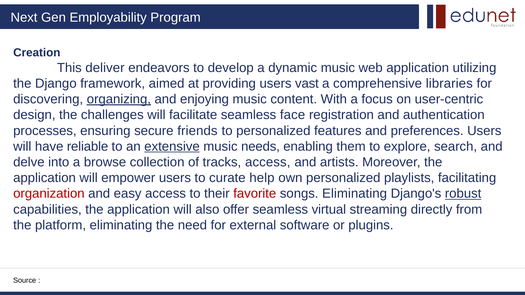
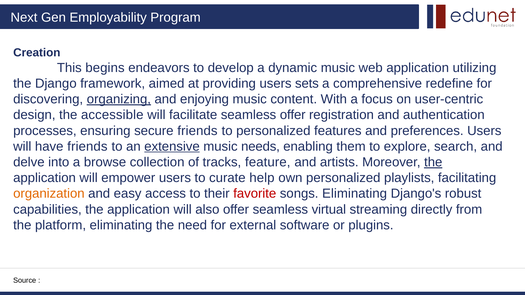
deliver: deliver -> begins (105, 68)
vast: vast -> sets (307, 84)
libraries: libraries -> redefine (449, 84)
challenges: challenges -> accessible (112, 115)
seamless face: face -> offer (293, 115)
have reliable: reliable -> friends (87, 147)
tracks access: access -> feature (268, 162)
the underline: none -> present (433, 162)
organization colour: red -> orange (49, 194)
robust underline: present -> none (463, 194)
